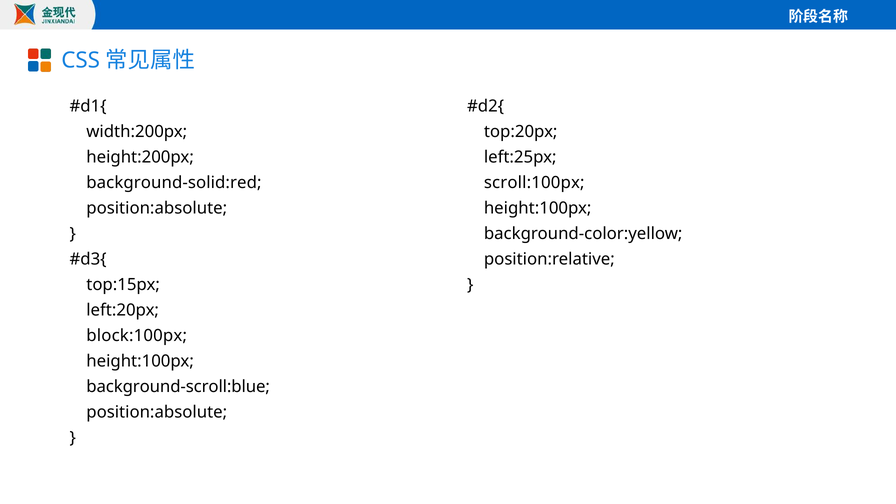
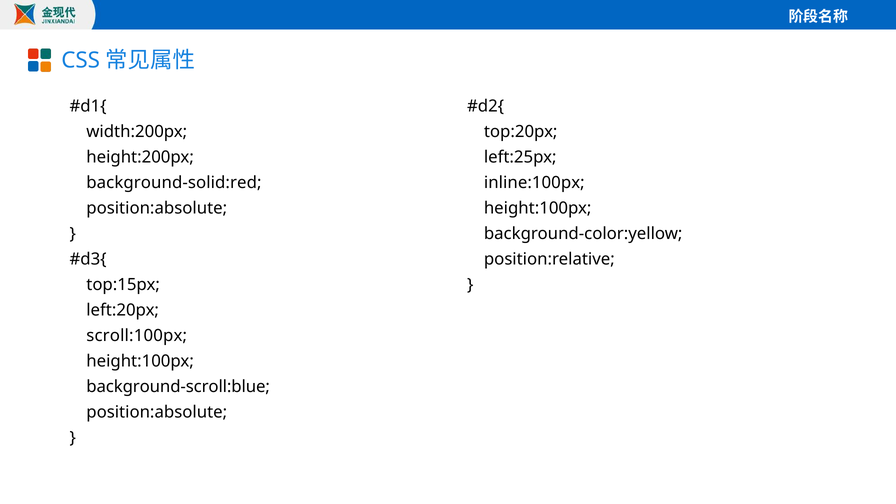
scroll:100px: scroll:100px -> inline:100px (534, 183)
block:100px: block:100px -> scroll:100px (137, 336)
